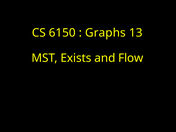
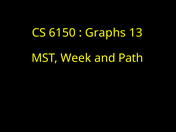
Exists: Exists -> Week (76, 58)
Flow: Flow -> Path (131, 58)
